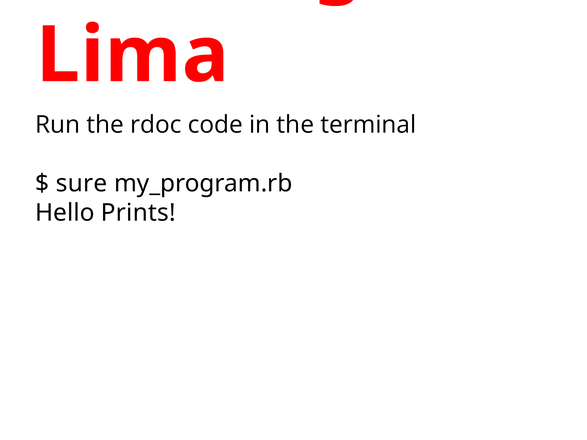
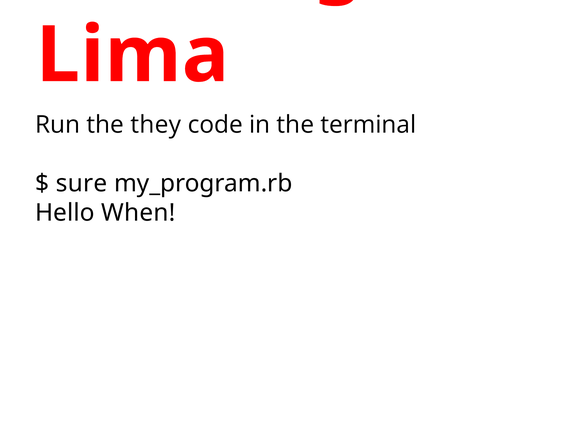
rdoc: rdoc -> they (156, 125)
Prints: Prints -> When (138, 213)
